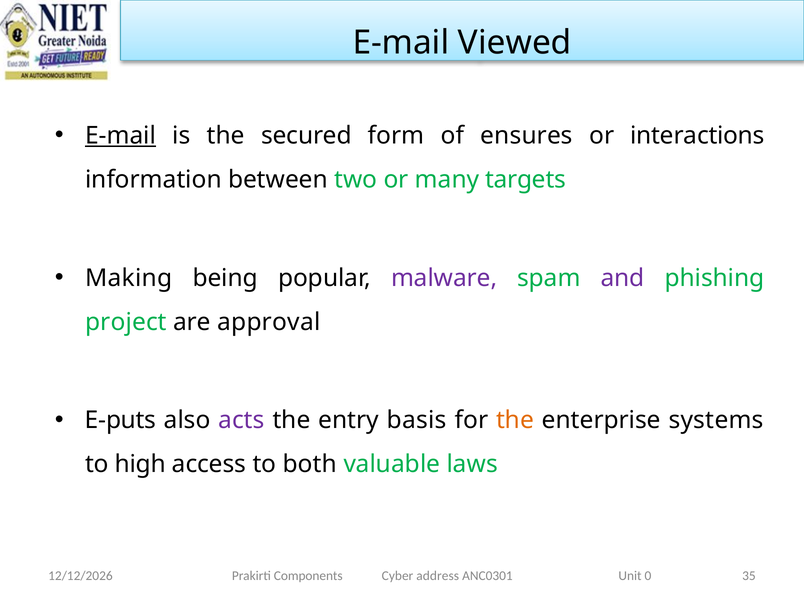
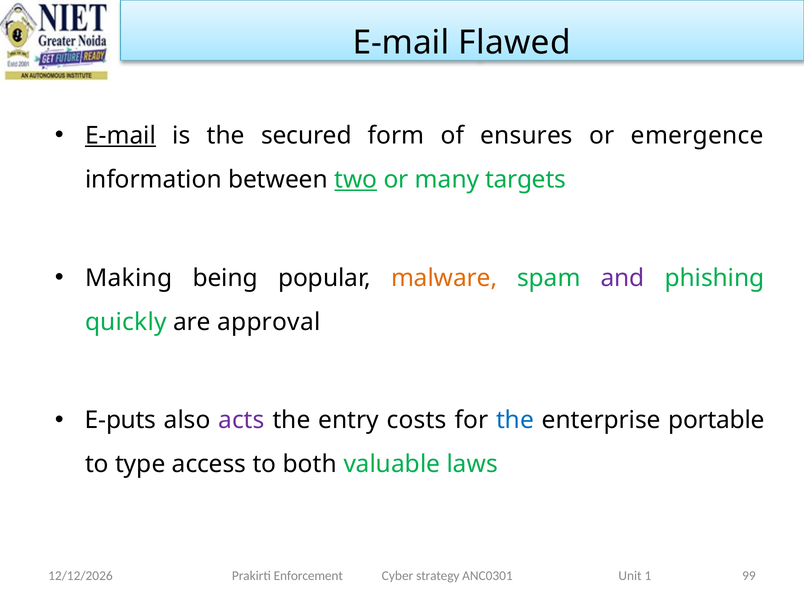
Viewed: Viewed -> Flawed (515, 43)
interactions: interactions -> emergence (697, 136)
two underline: none -> present (356, 180)
malware colour: purple -> orange (444, 278)
project: project -> quickly (126, 322)
basis: basis -> costs (417, 420)
the colour: orange -> blue (515, 420)
systems: systems -> portable (716, 420)
high: high -> type (140, 464)
35: 35 -> 99 (749, 576)
Components: Components -> Enforcement (308, 576)
address: address -> strategy (438, 576)
0: 0 -> 1 (648, 576)
